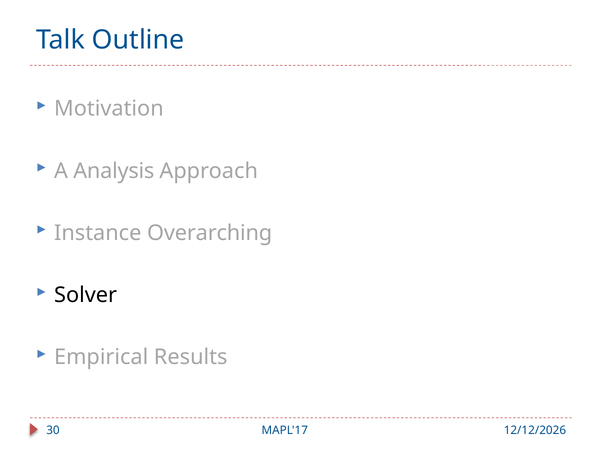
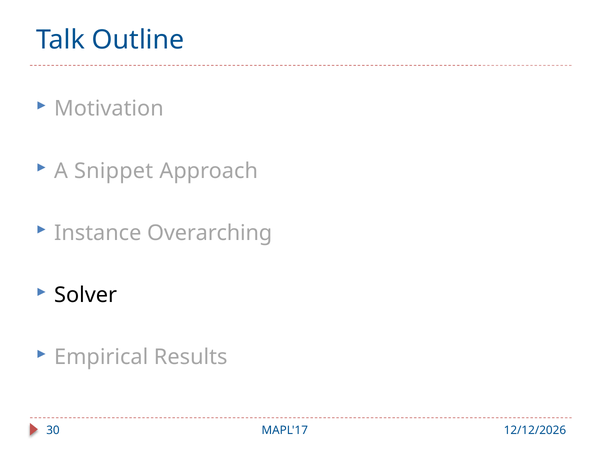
Analysis: Analysis -> Snippet (114, 171)
